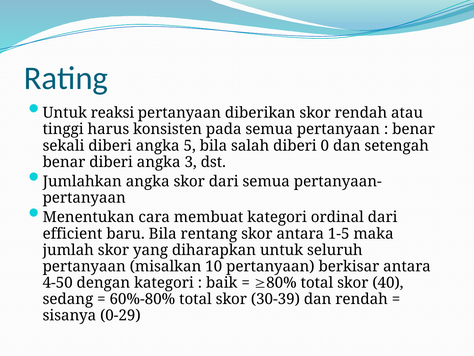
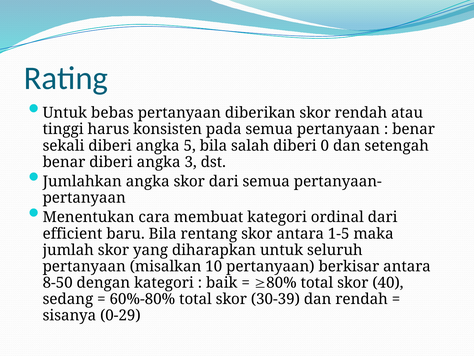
reaksi: reaksi -> bebas (112, 113)
4-50: 4-50 -> 8-50 (58, 282)
